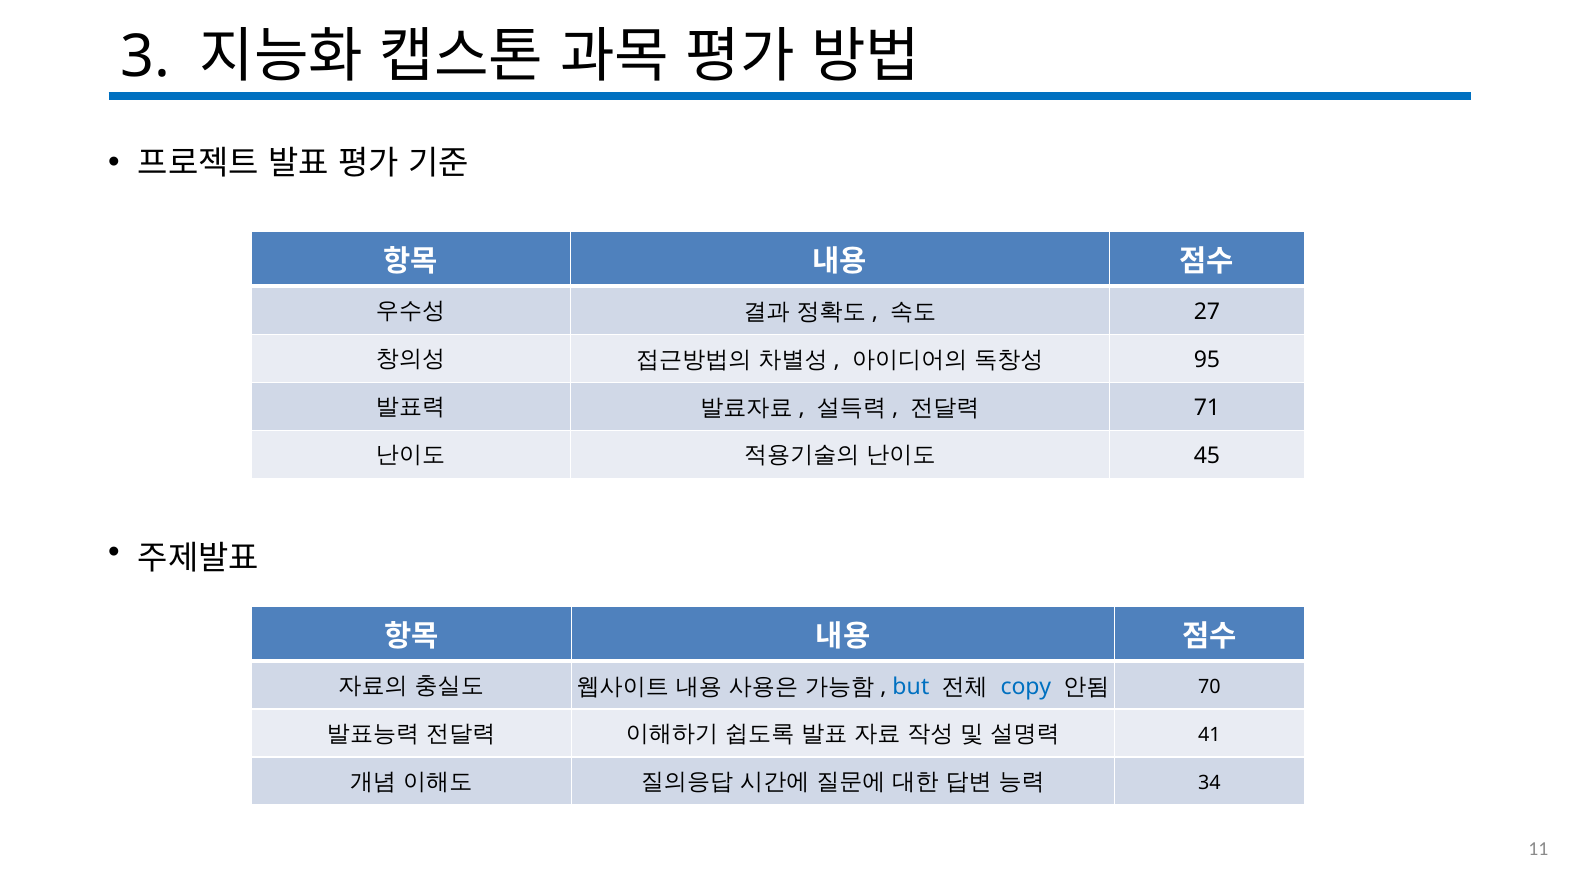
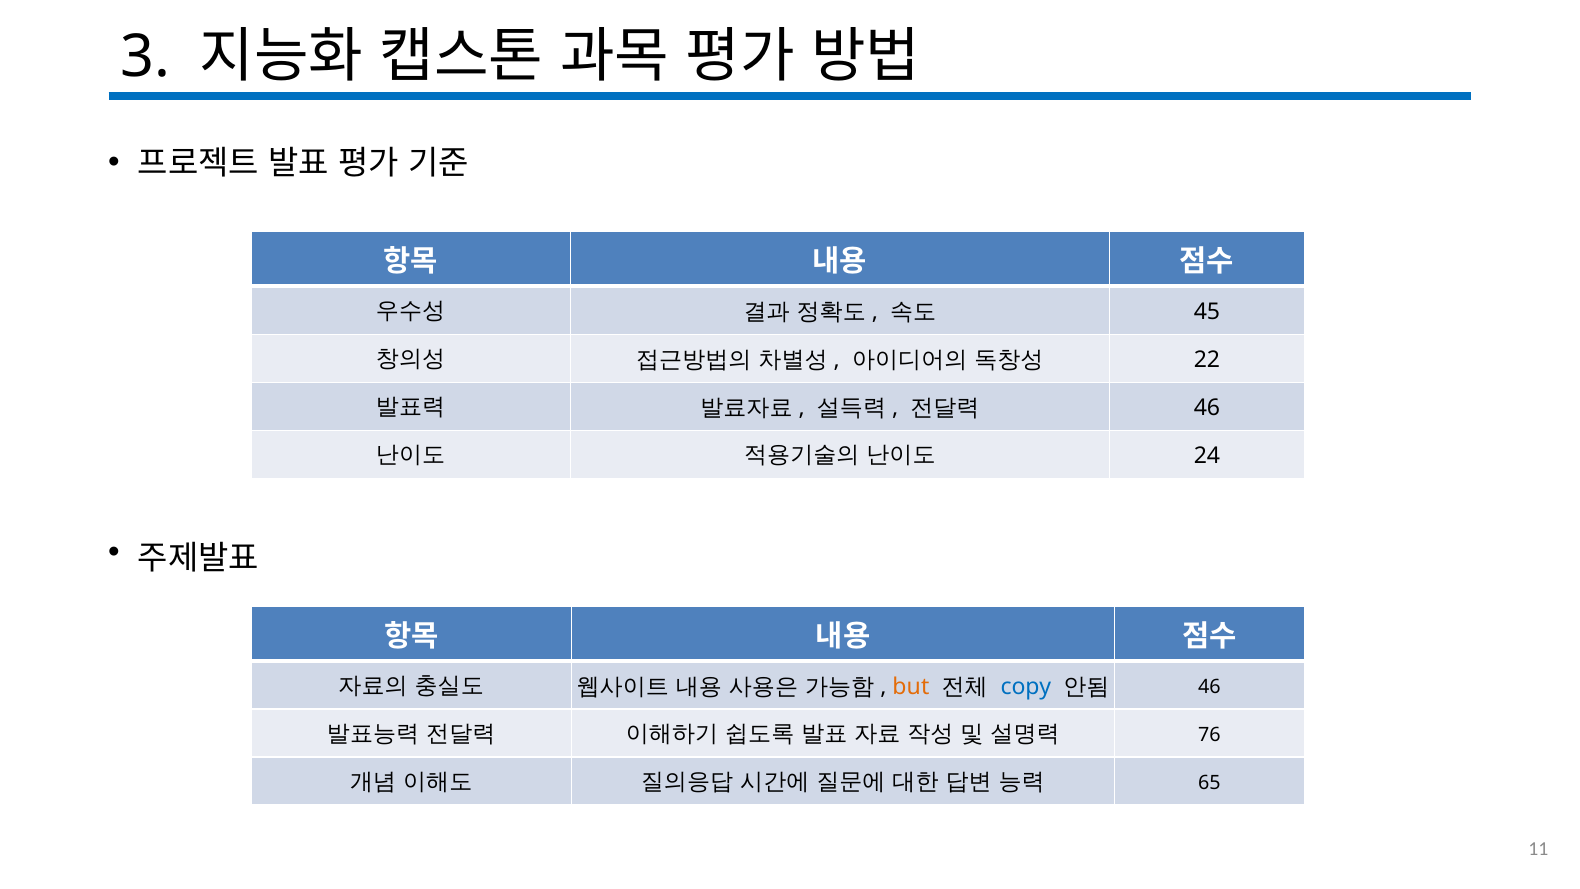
27: 27 -> 45 (1207, 312)
95: 95 -> 22 (1207, 360)
71: 71 -> 46 (1207, 408)
45: 45 -> 24 (1207, 456)
but colour: blue -> orange (911, 686)
70: 70 -> 46 (1209, 686)
41: 41 -> 76 (1209, 734)
34: 34 -> 65 (1209, 782)
